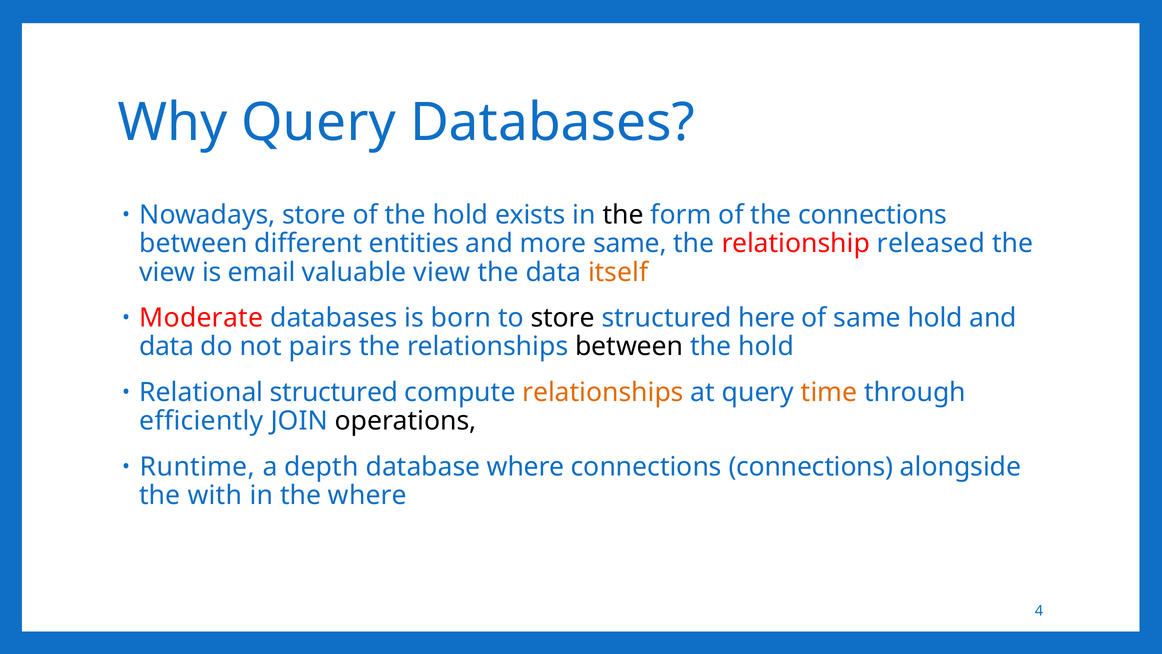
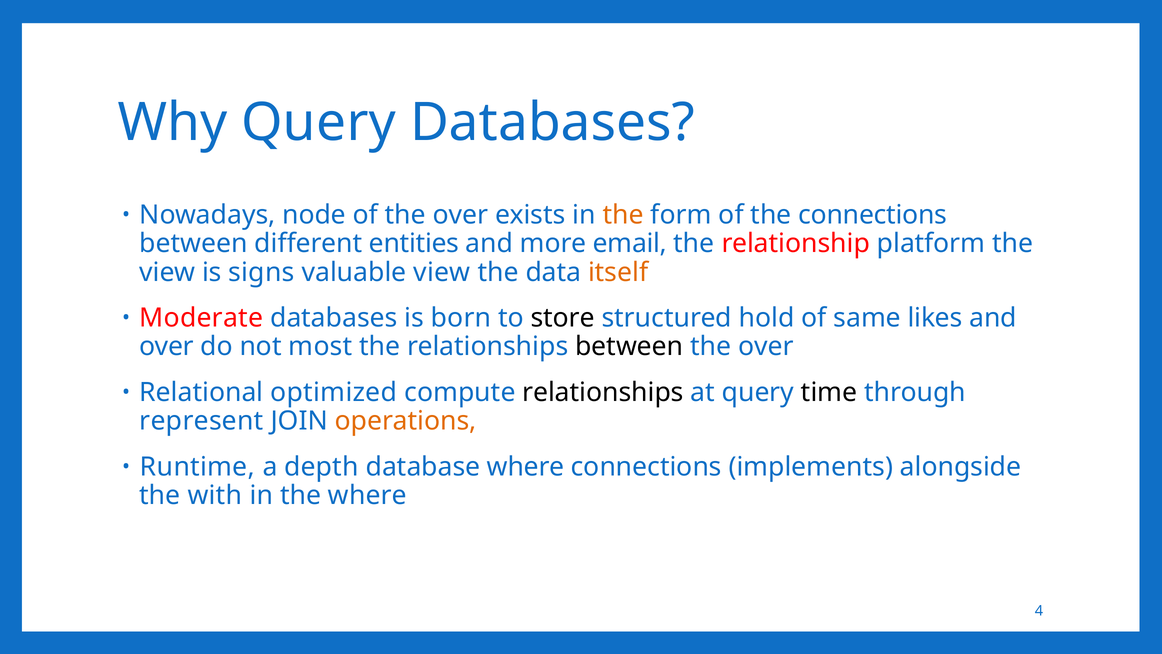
Nowadays store: store -> node (314, 215)
of the hold: hold -> over (460, 215)
the colour: black -> orange (623, 215)
more same: same -> email (630, 243)
released: released -> platform (931, 243)
email: email -> signs (261, 272)
here: here -> hold (767, 318)
same hold: hold -> likes (935, 318)
data: data -> over (167, 346)
pairs: pairs -> most (320, 346)
hold: hold -> over (766, 346)
Relational structured: structured -> optimized (334, 392)
relationships colour: orange -> black (603, 392)
time colour: orange -> black (829, 392)
efficiently: efficiently -> represent (201, 421)
operations colour: black -> orange (406, 421)
connections connections: connections -> implements (811, 467)
